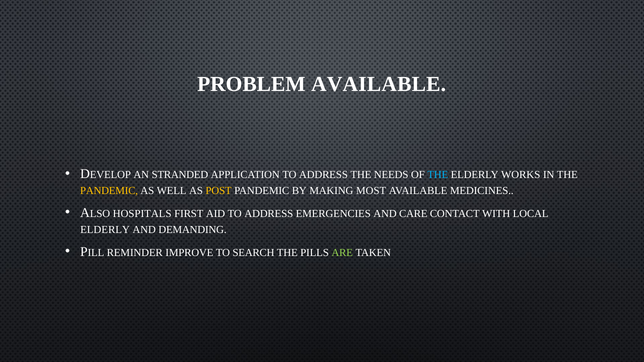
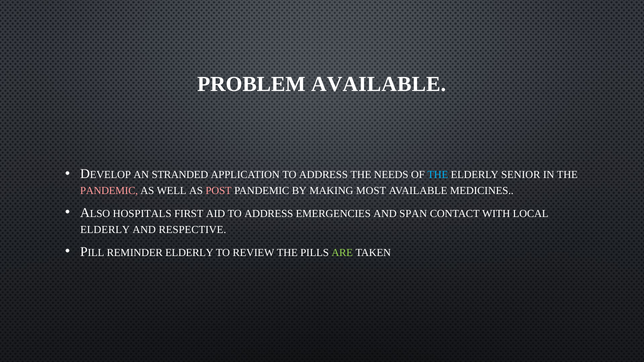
WORKS: WORKS -> SENIOR (521, 175)
PANDEMIC colour: yellow -> pink (109, 191)
POST colour: yellow -> pink (219, 191)
CARE: CARE -> SPAN (413, 214)
DEMANDING: DEMANDING -> RESPECTIVE (192, 230)
REMINDER IMPROVE: IMPROVE -> ELDERLY (189, 253)
SEARCH: SEARCH -> REVIEW (253, 253)
